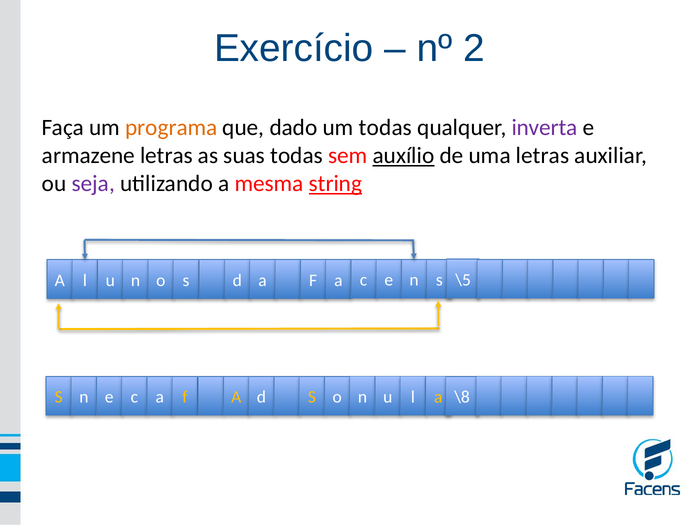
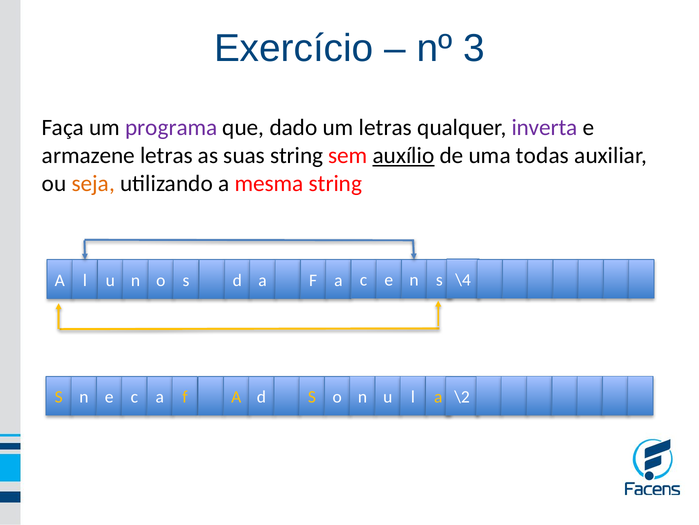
2: 2 -> 3 (474, 48)
programa colour: orange -> purple (171, 127)
um todas: todas -> letras (385, 127)
suas todas: todas -> string (297, 155)
uma letras: letras -> todas (543, 155)
seja colour: purple -> orange (93, 183)
string underline: present -> none (335, 183)
\5: \5 -> \4 (463, 279)
\8: \8 -> \2 (462, 397)
